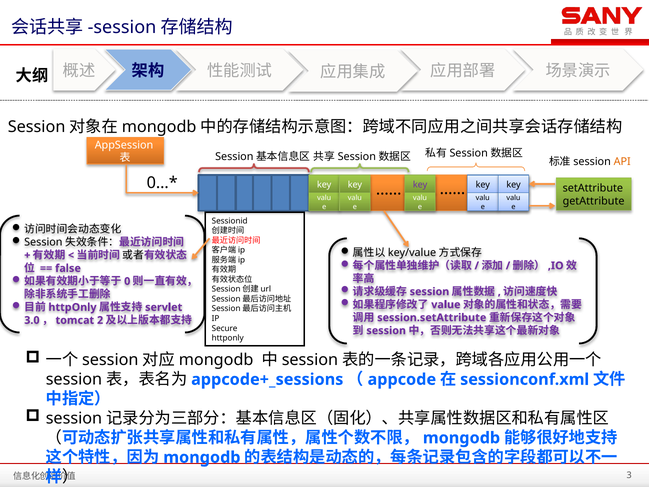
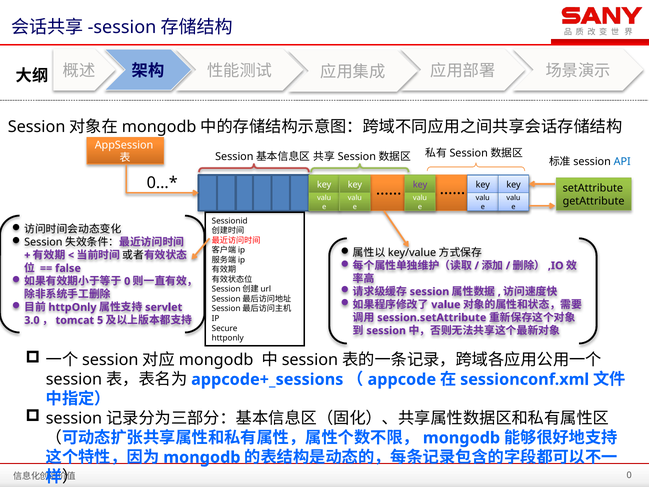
API colour: orange -> blue (622, 162)
2: 2 -> 5 (100, 320)
3: 3 -> 0 (629, 475)
